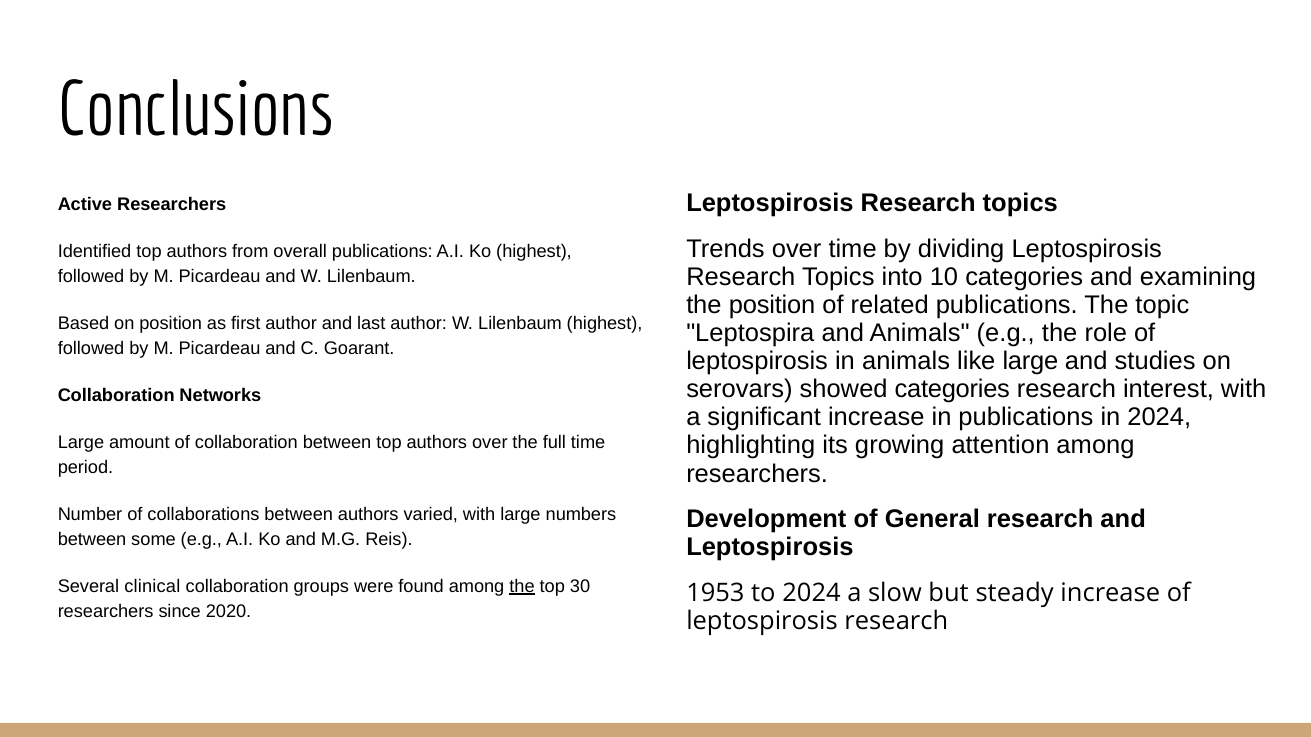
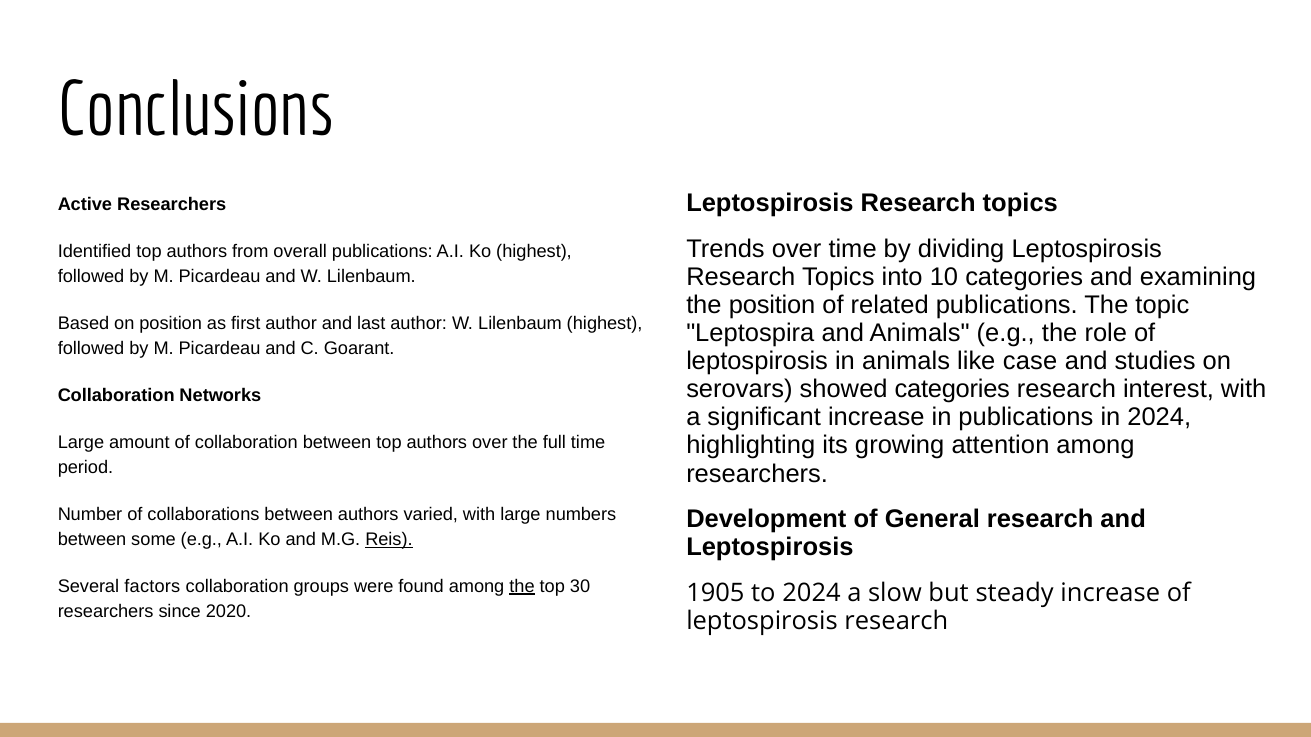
like large: large -> case (1030, 361)
Reis underline: none -> present (389, 540)
clinical: clinical -> factors (152, 587)
1953: 1953 -> 1905 (715, 593)
